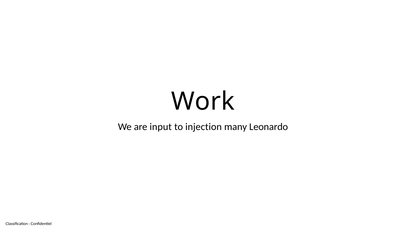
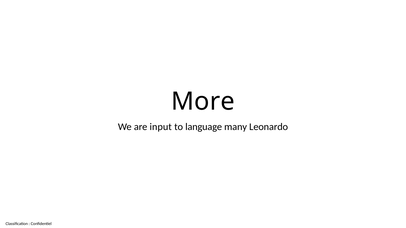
Work: Work -> More (203, 101)
injection: injection -> language (204, 127)
